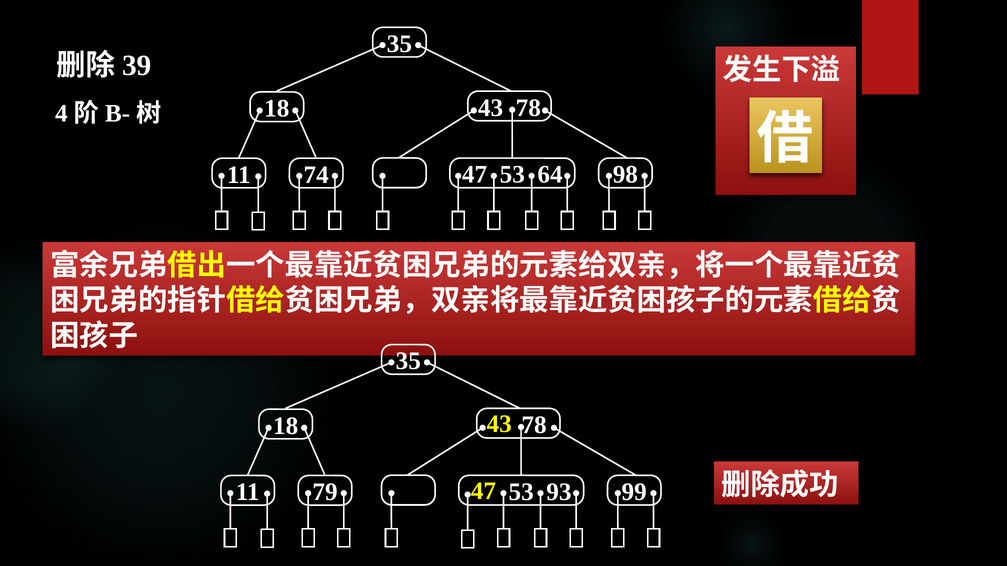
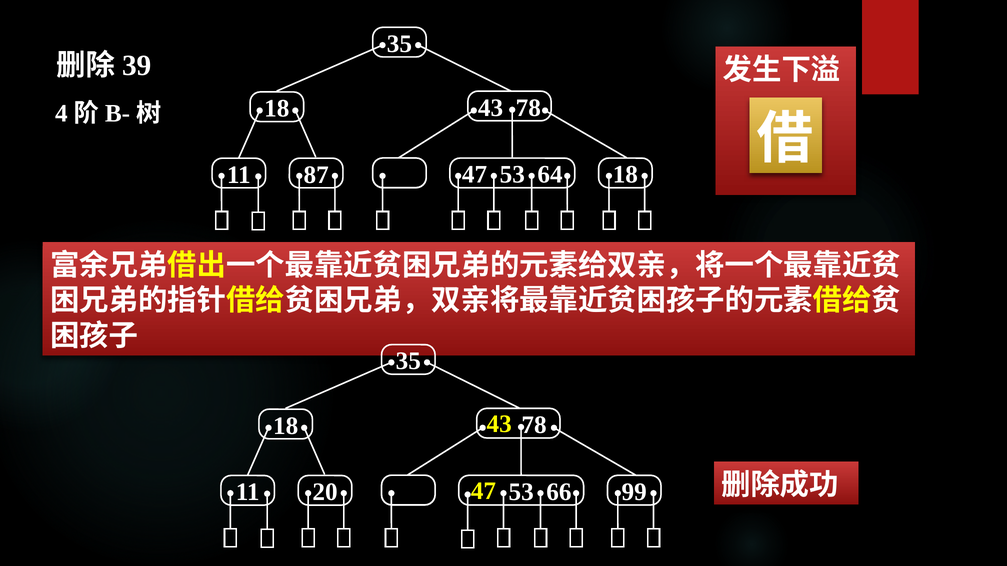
64 98: 98 -> 18 (625, 175)
74: 74 -> 87 (316, 175)
93: 93 -> 66 (559, 492)
79: 79 -> 20 (325, 492)
